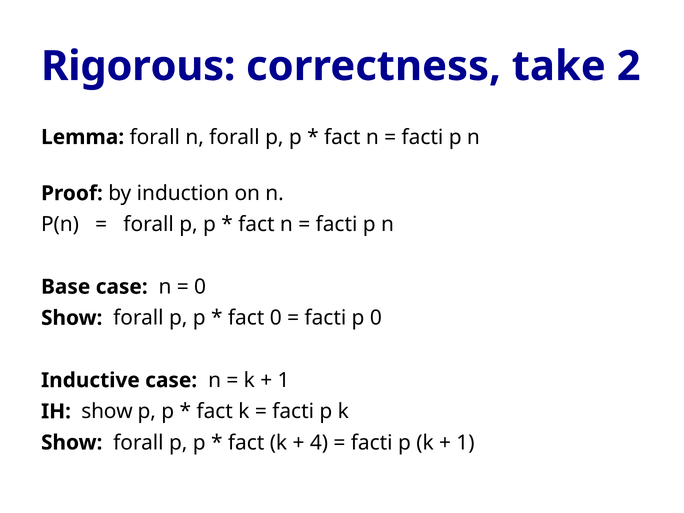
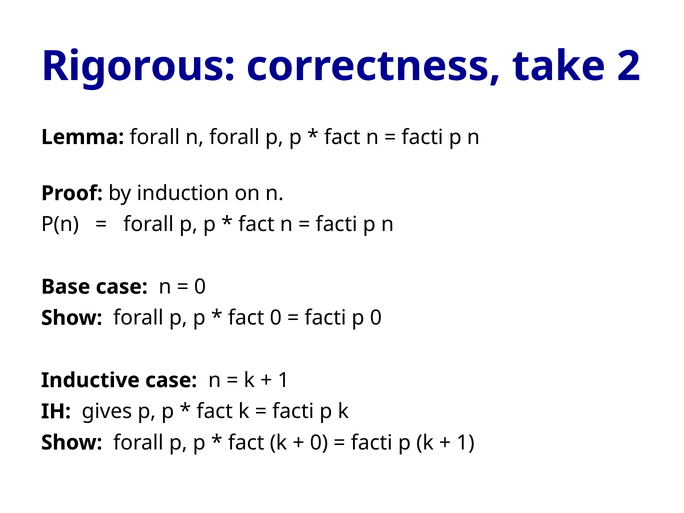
IH show: show -> gives (107, 411)
4: 4 -> 0 (319, 443)
